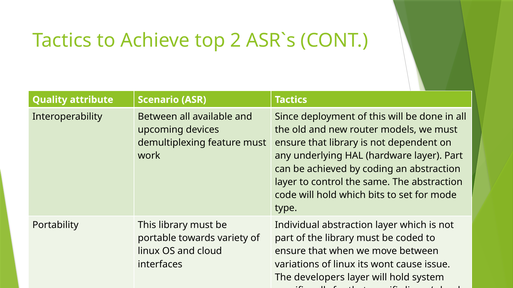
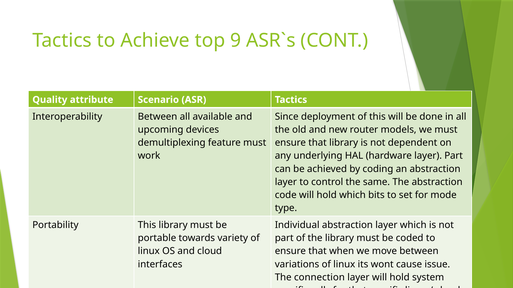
2: 2 -> 9 (236, 40)
developers: developers -> connection (319, 278)
